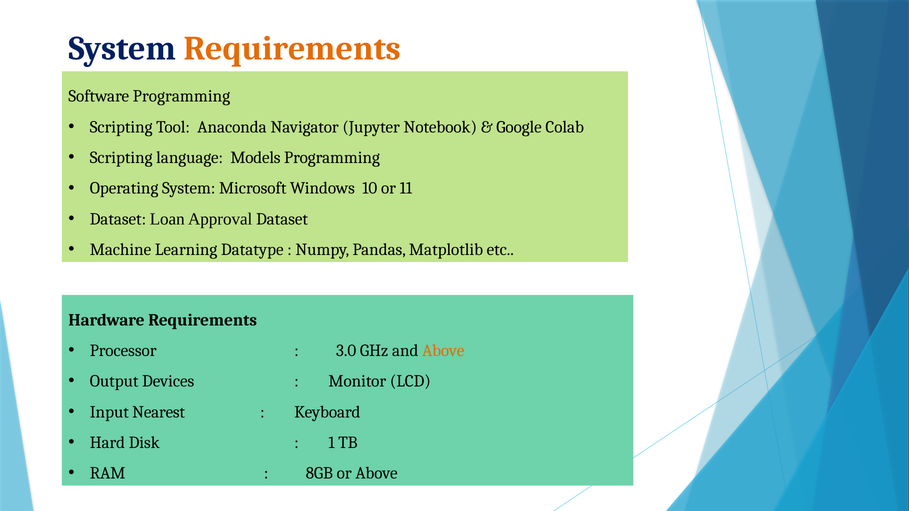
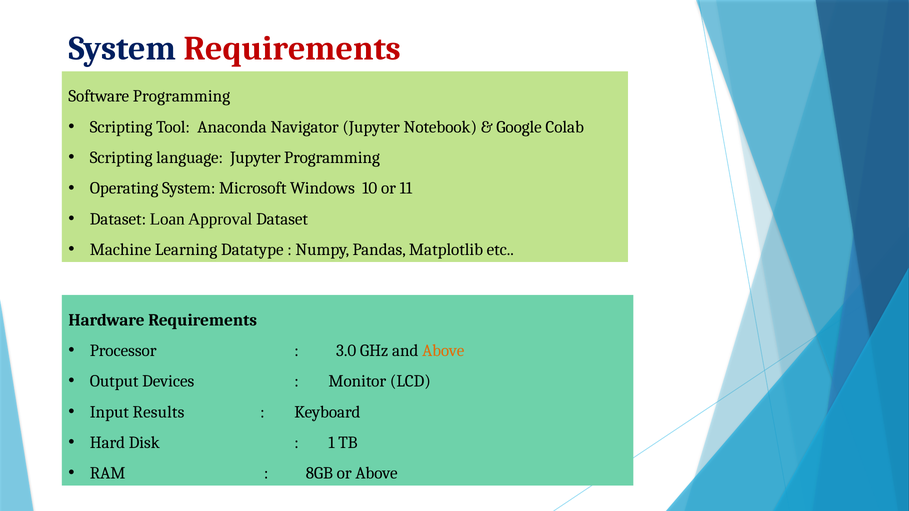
Requirements colour: orange -> red (292, 48)
language Models: Models -> Jupyter (255, 158)
Nearest: Nearest -> Results (158, 412)
